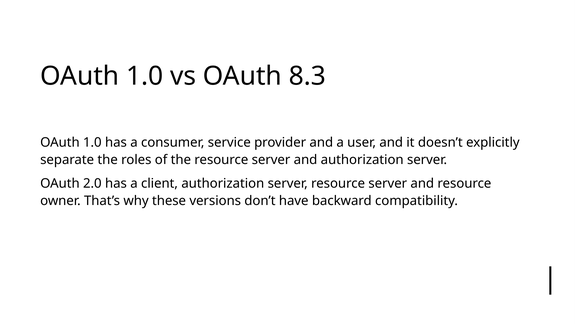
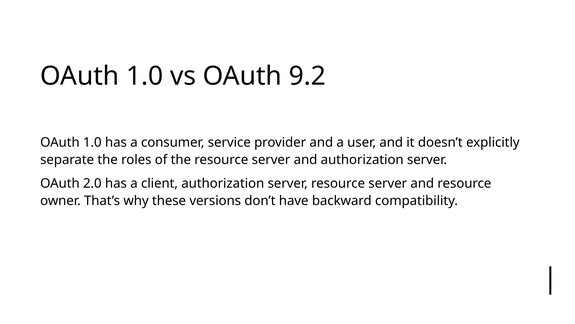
8.3: 8.3 -> 9.2 (307, 76)
